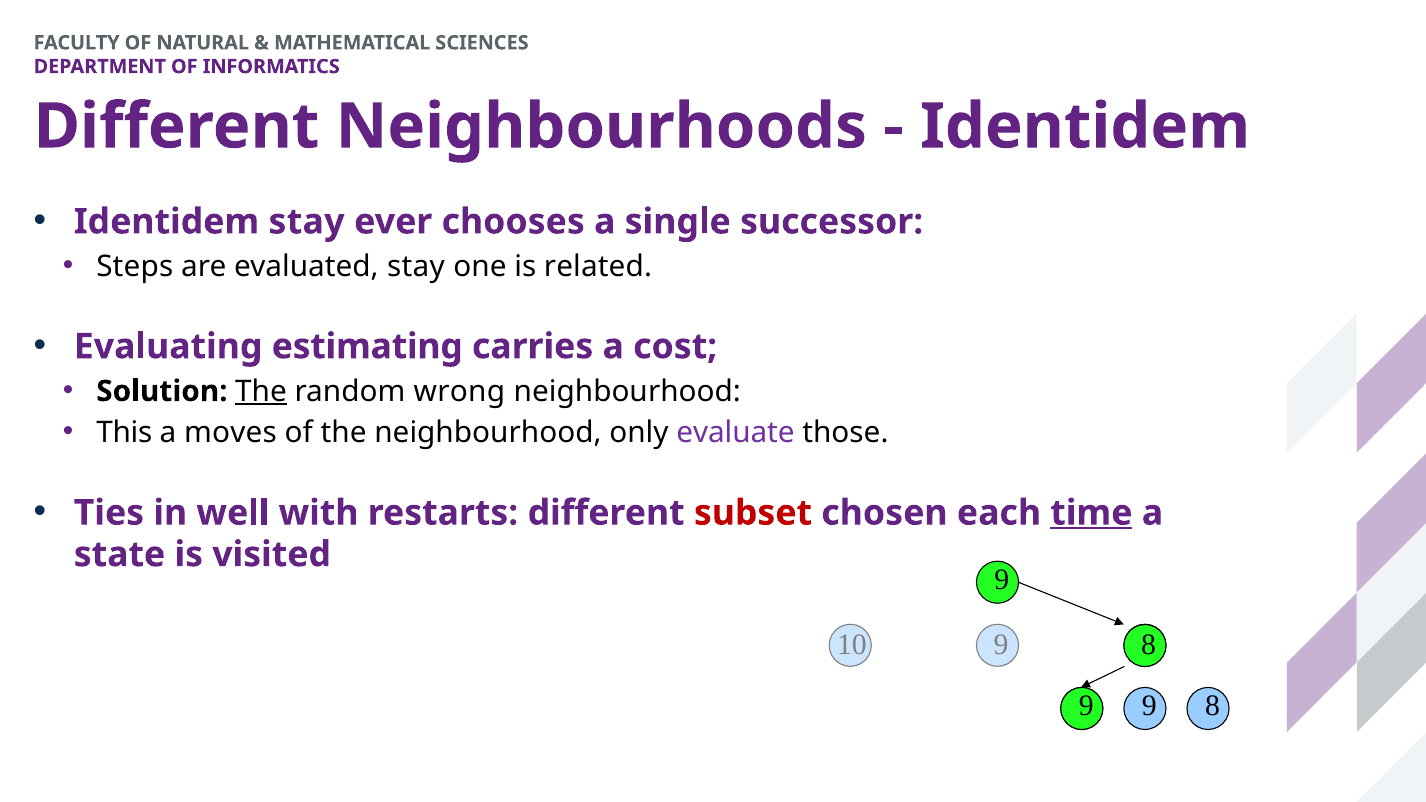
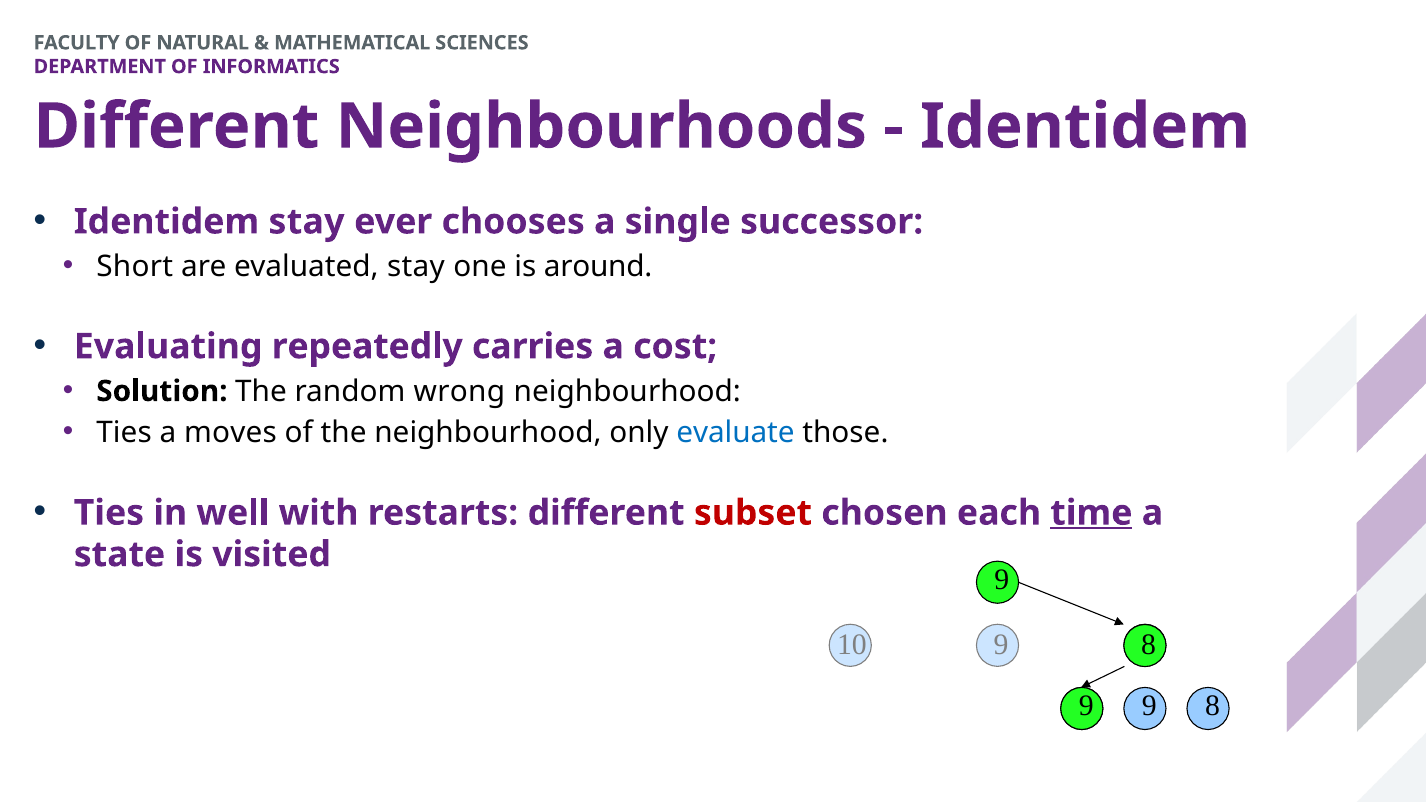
Steps: Steps -> Short (135, 266)
related: related -> around (598, 266)
estimating: estimating -> repeatedly (367, 347)
The underline: present -> none (261, 391)
This: This -> Ties (124, 433)
evaluate colour: purple -> blue (736, 433)
